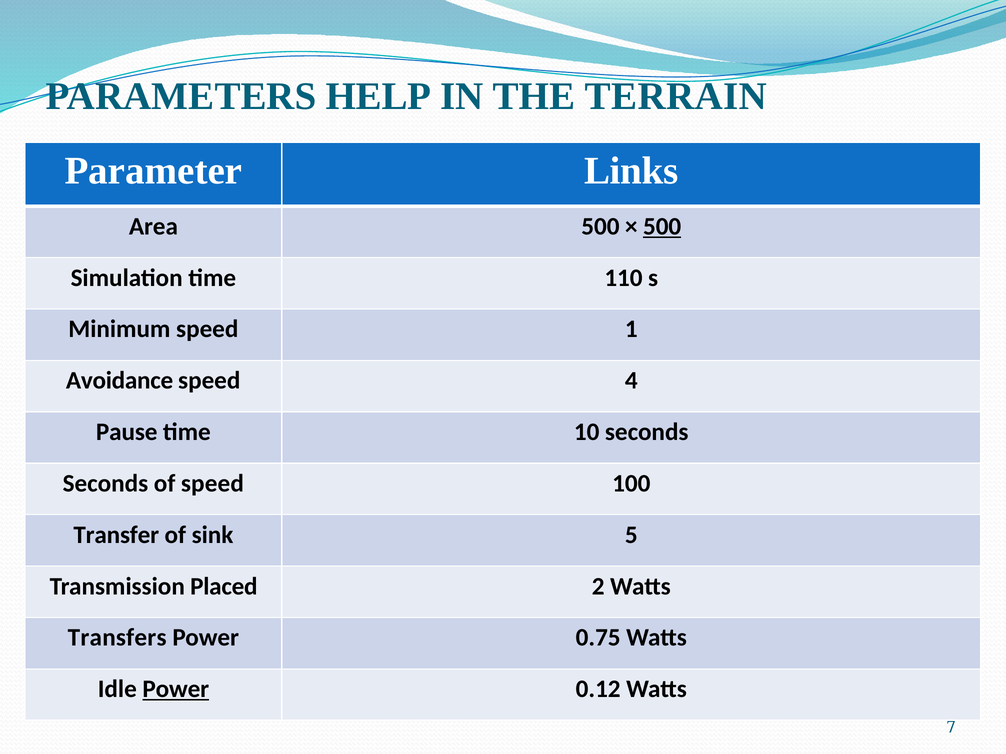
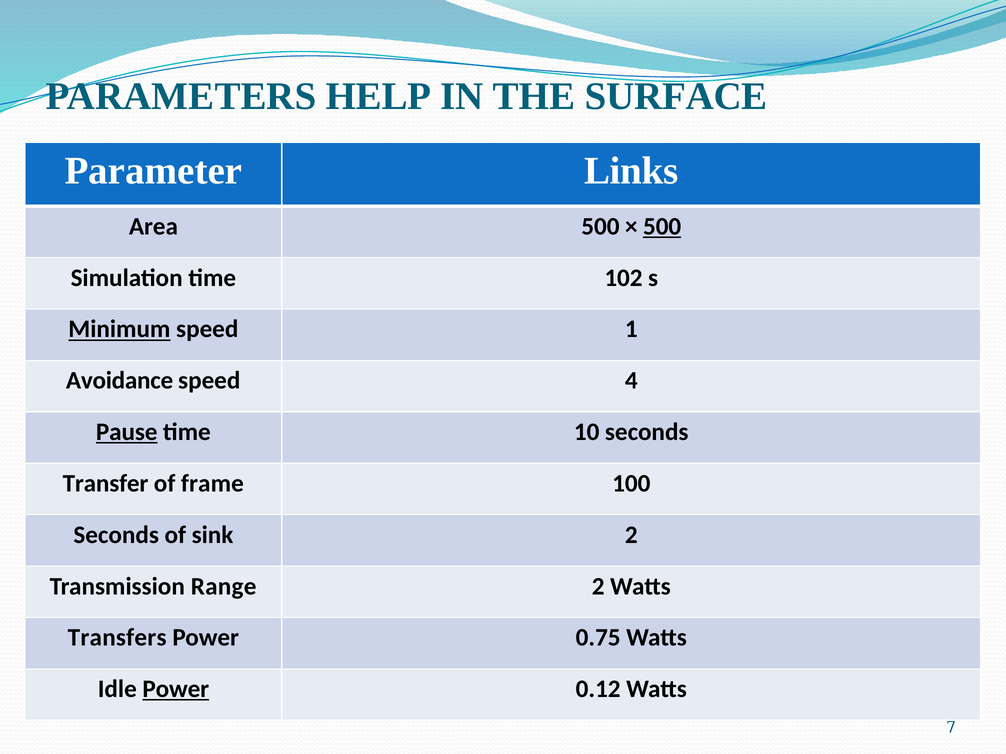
TERRAIN: TERRAIN -> SURFACE (676, 97)
110: 110 -> 102 (623, 278)
Minimum underline: none -> present (119, 329)
Pause underline: none -> present (127, 432)
Seconds: Seconds -> Transfer (106, 484)
of speed: speed -> frame (212, 484)
Transfer: Transfer -> Seconds (116, 535)
sink 5: 5 -> 2 (631, 535)
Placed: Placed -> Range (224, 587)
